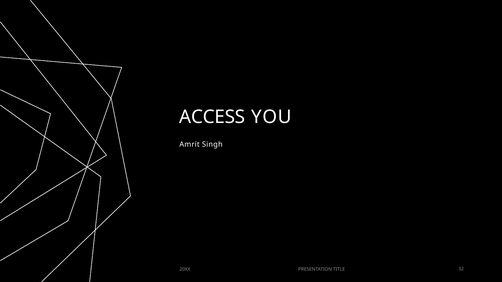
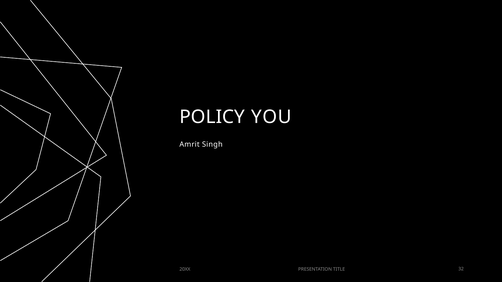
ACCESS: ACCESS -> POLICY (212, 117)
